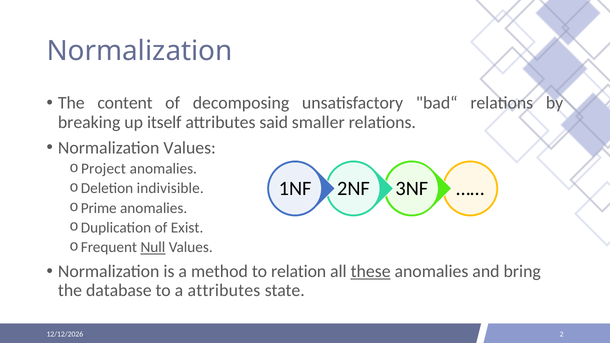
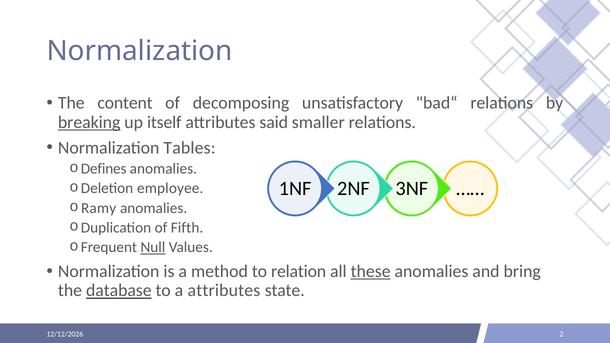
breaking underline: none -> present (89, 122)
Normalization Values: Values -> Tables (190, 148)
Project: Project -> Defines (104, 169)
indivisible: indivisible -> employee (170, 188)
Prime: Prime -> Ramy (99, 208)
Exist: Exist -> Fifth (187, 228)
database underline: none -> present (119, 291)
